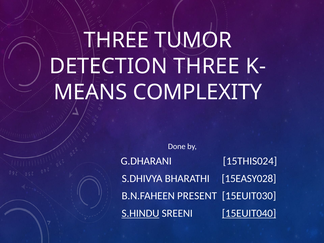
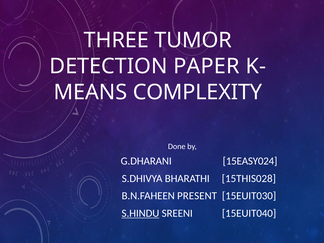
DETECTION THREE: THREE -> PAPER (206, 66)
15THIS024: 15THIS024 -> 15EASY024 (250, 161)
15EASY028: 15EASY028 -> 15THIS028 (249, 178)
15EUIT040 underline: present -> none (249, 213)
